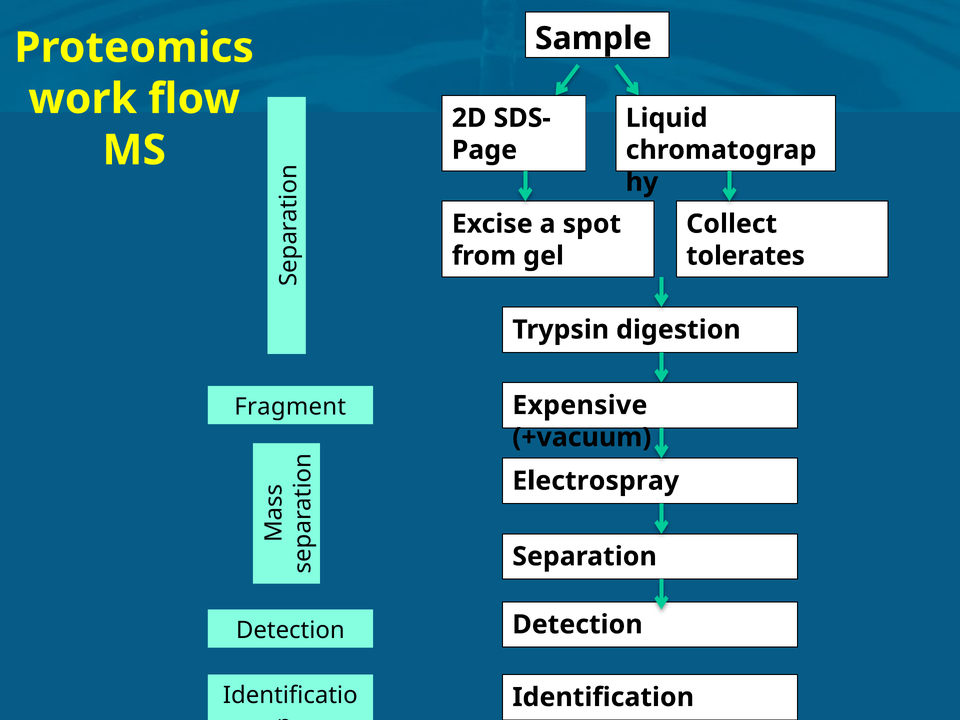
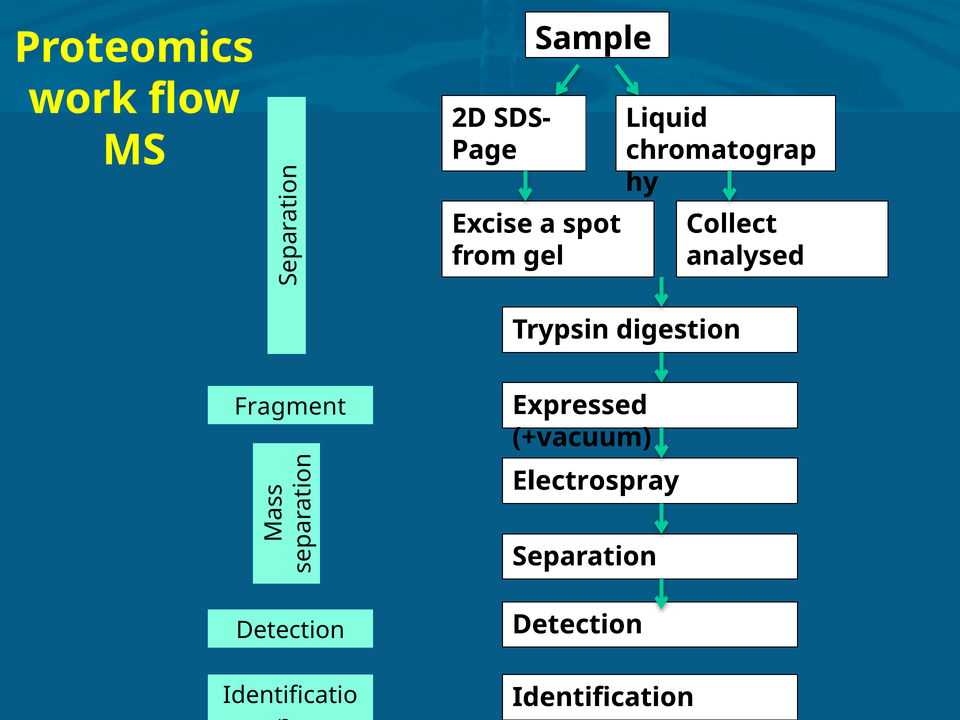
tolerates: tolerates -> analysed (745, 256)
Expensive: Expensive -> Expressed (580, 405)
